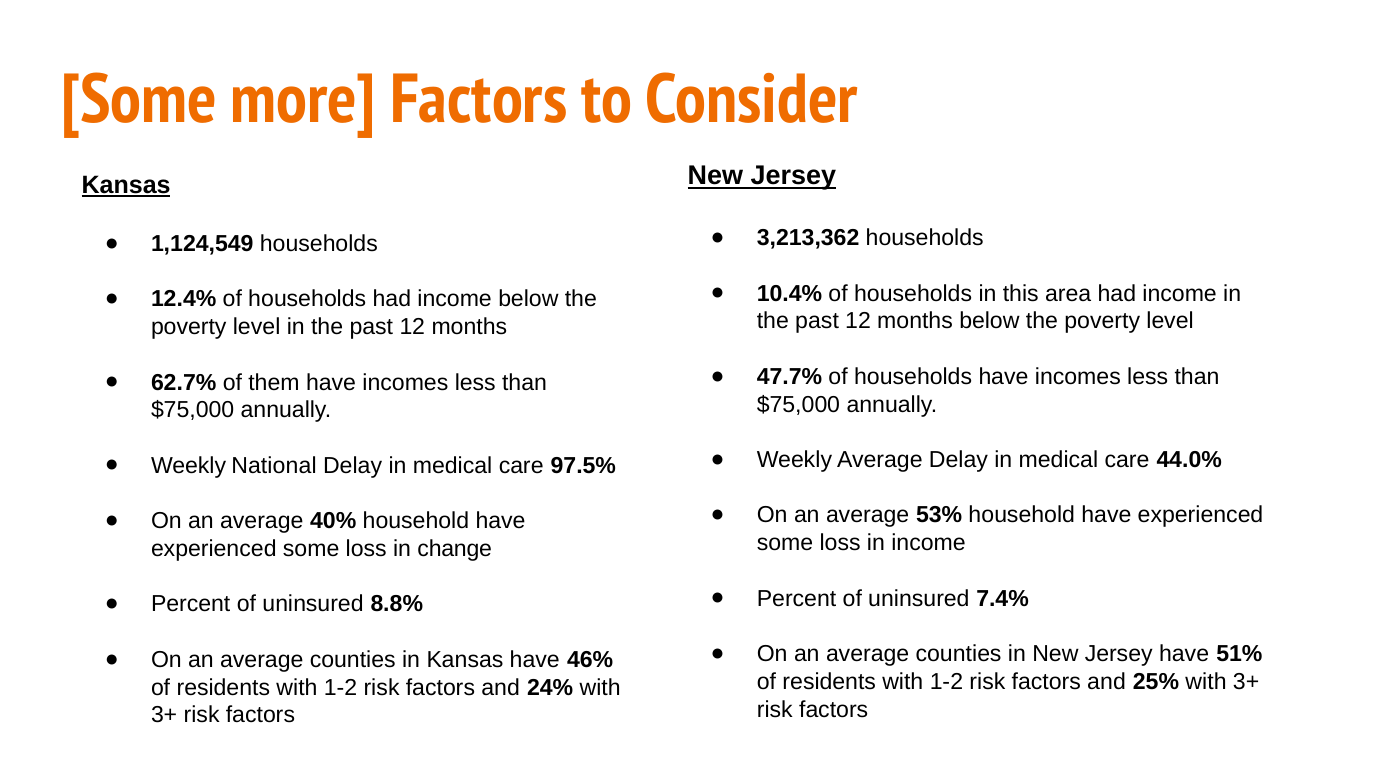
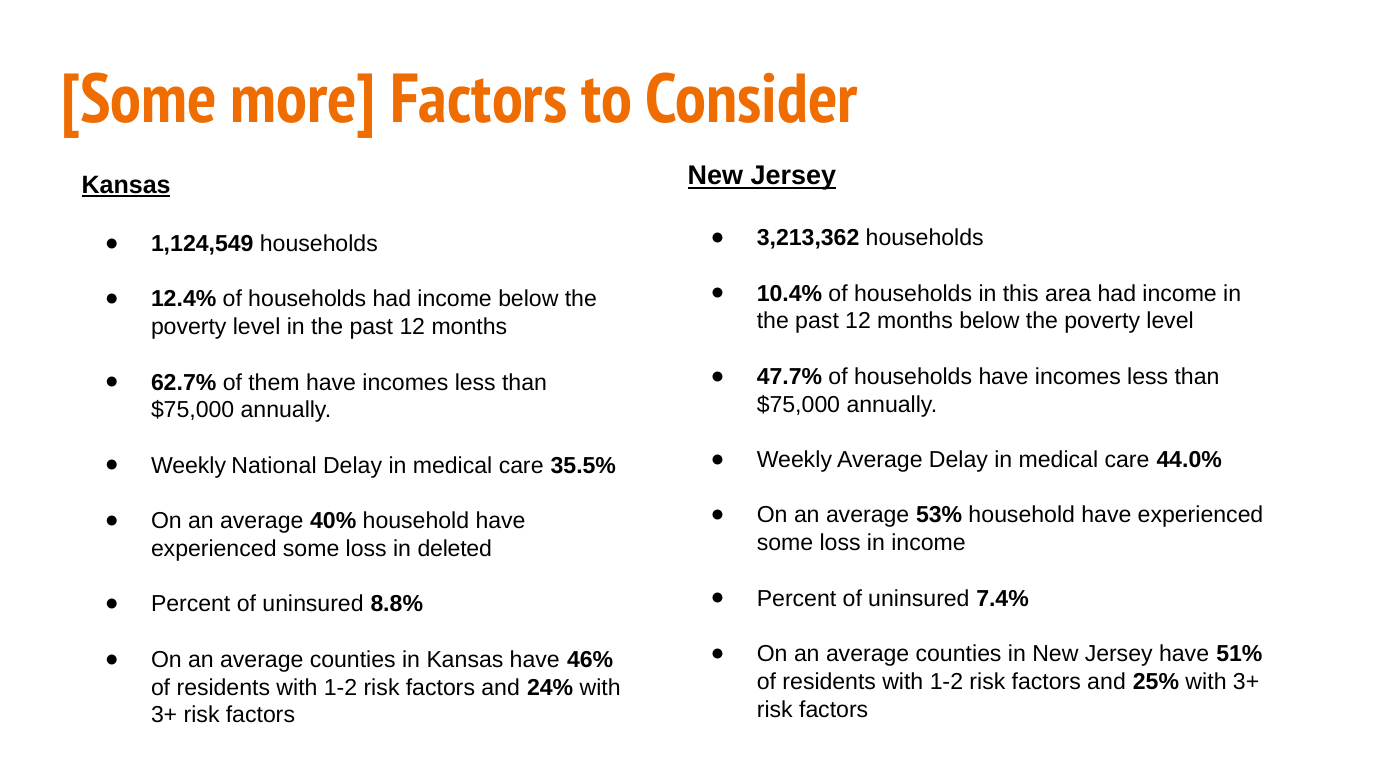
97.5%: 97.5% -> 35.5% (583, 465)
change: change -> deleted (455, 549)
